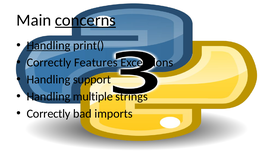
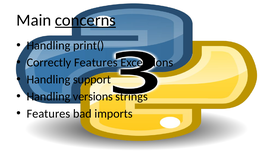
Handling underline: present -> none (48, 45)
multiple: multiple -> versions (93, 96)
Correctly: Correctly -> Features (48, 113)
